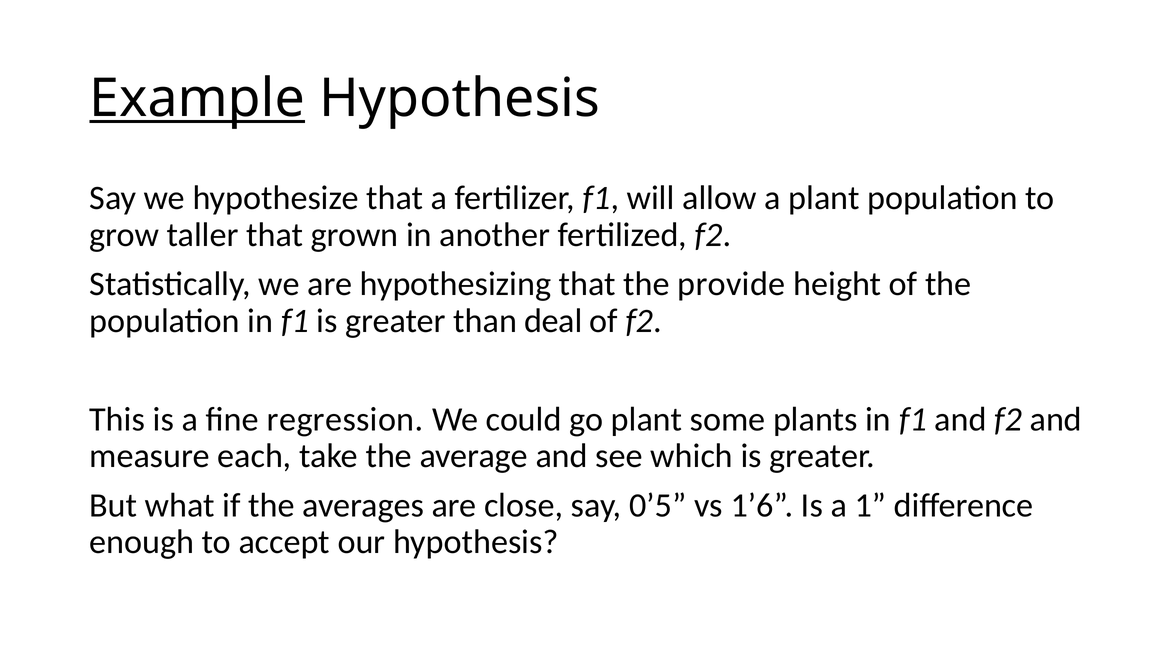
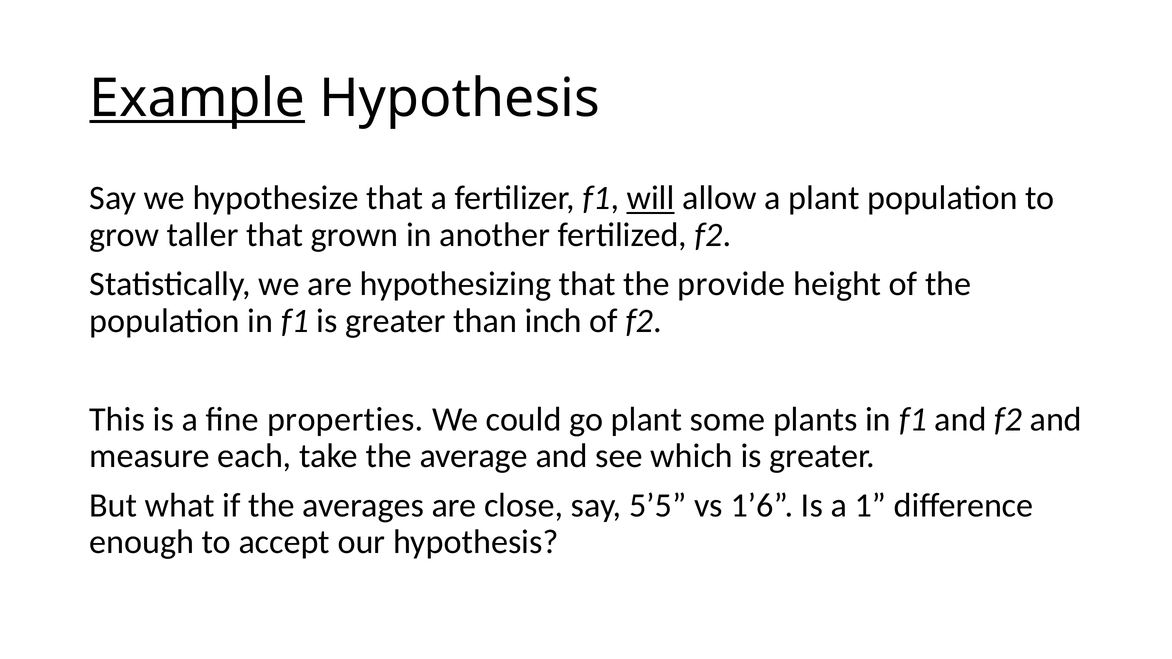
will underline: none -> present (651, 198)
deal: deal -> inch (553, 321)
regression: regression -> properties (345, 419)
0’5: 0’5 -> 5’5 (658, 505)
